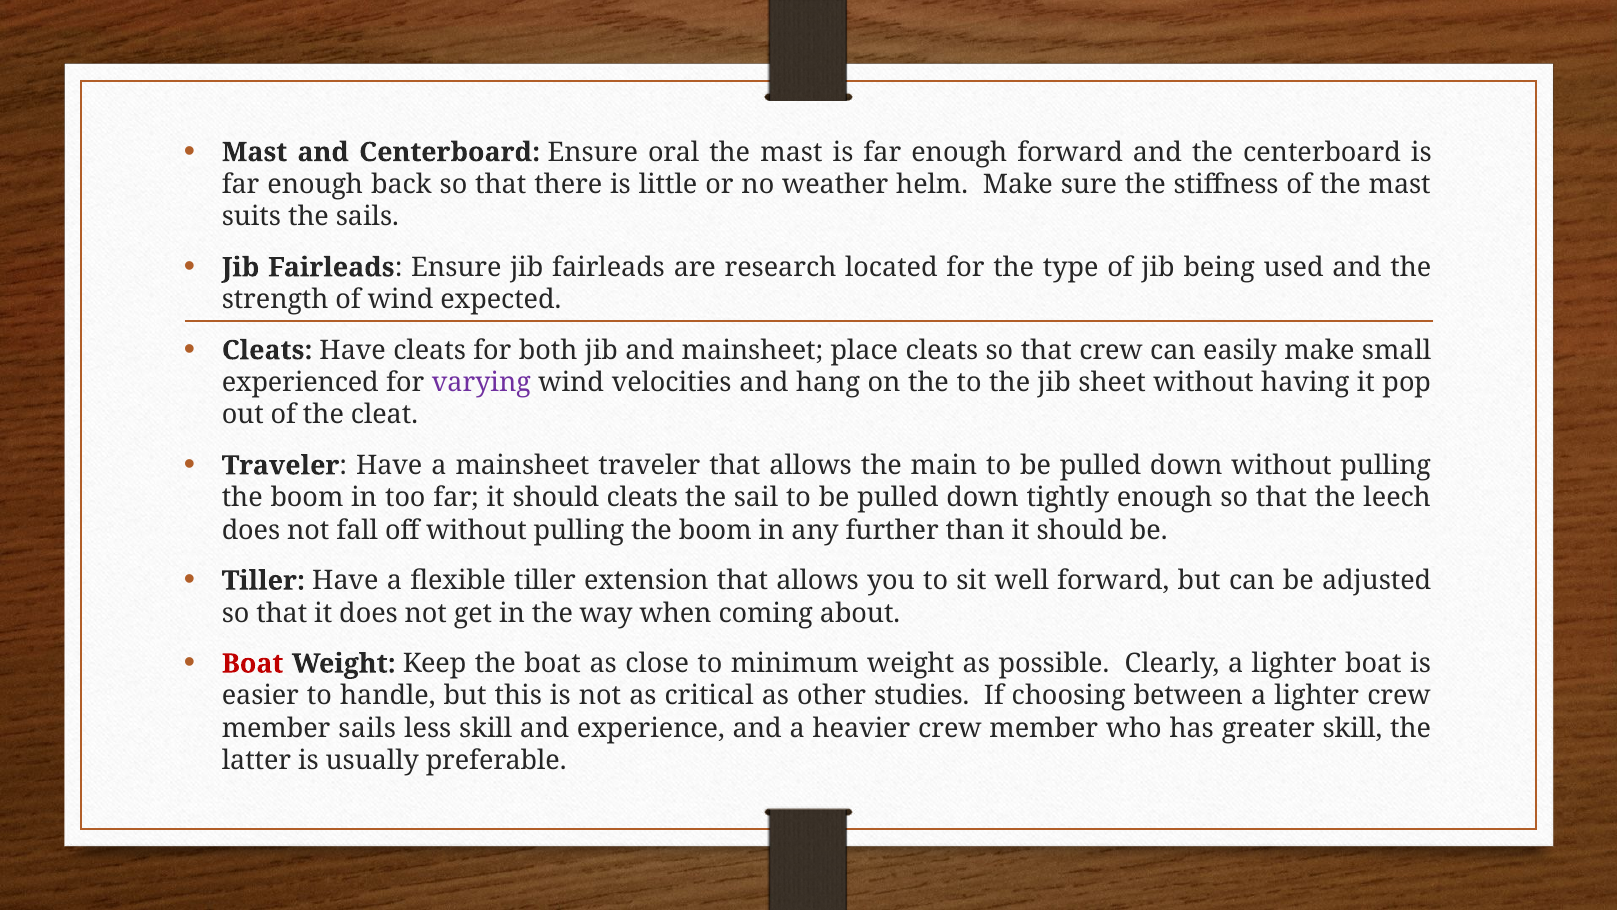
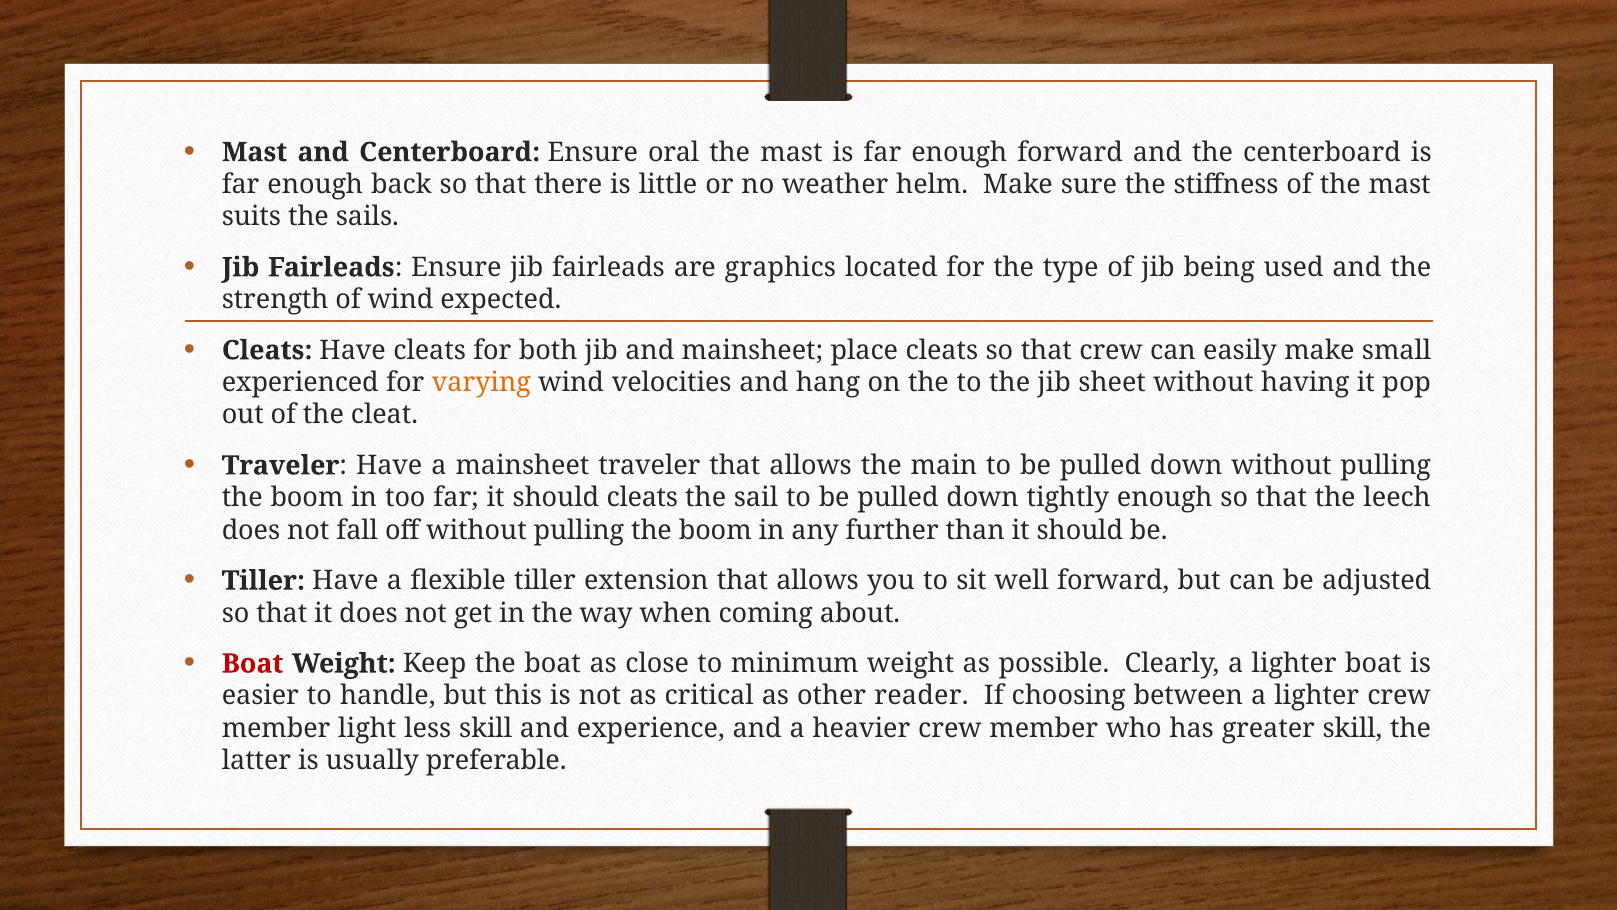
research: research -> graphics (780, 267)
varying colour: purple -> orange (481, 383)
studies: studies -> reader (921, 696)
member sails: sails -> light (367, 728)
